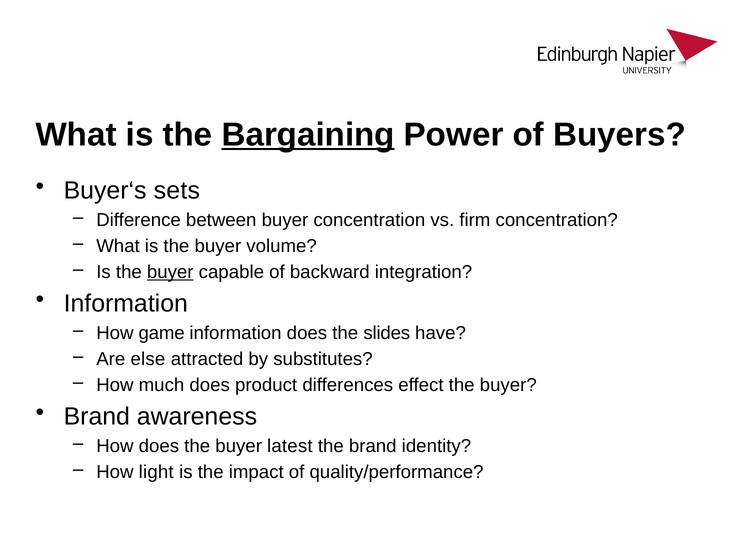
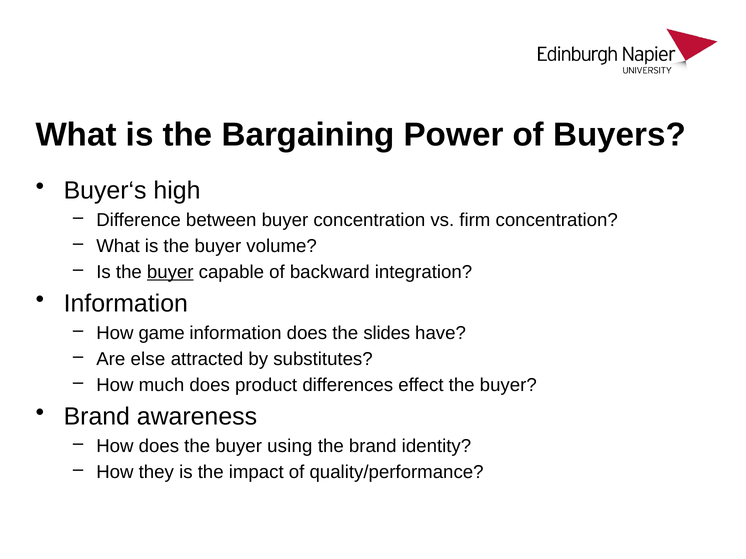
Bargaining underline: present -> none (308, 135)
sets: sets -> high (177, 191)
latest: latest -> using (290, 446)
light: light -> they (156, 472)
